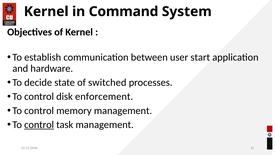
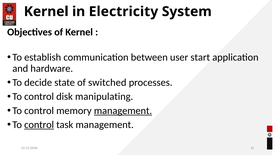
Command: Command -> Electricity (123, 12)
enforcement: enforcement -> manipulating (104, 96)
management underline: none -> present (123, 110)
